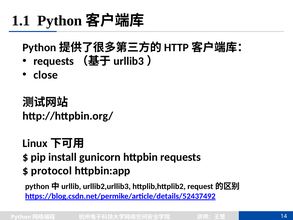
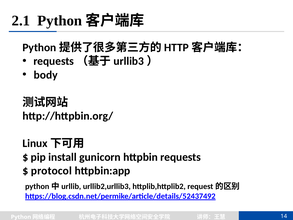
1.1: 1.1 -> 2.1 (21, 21)
close: close -> body (46, 75)
